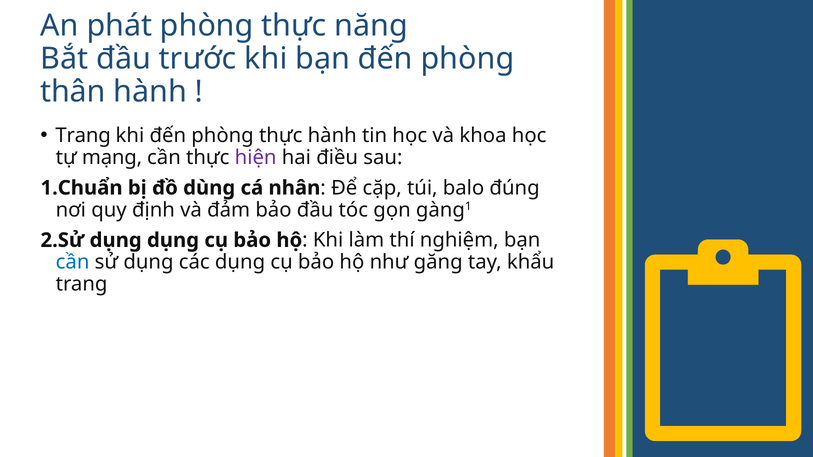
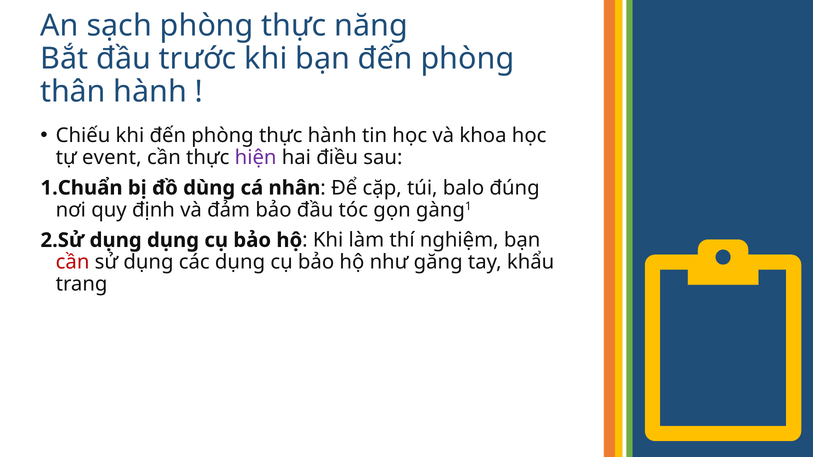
phát: phát -> sạch (119, 26)
Trang: Trang -> Chiếu (83, 136)
mạng: mạng -> event (112, 158)
cần colour: blue -> red (73, 262)
